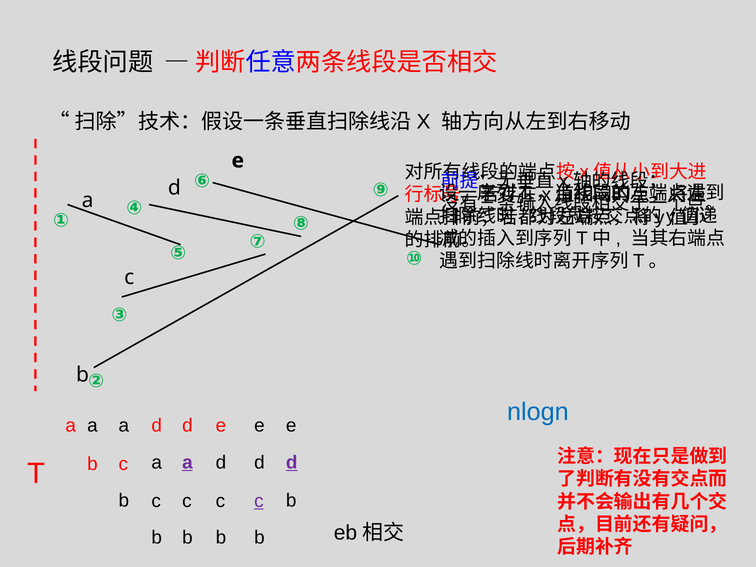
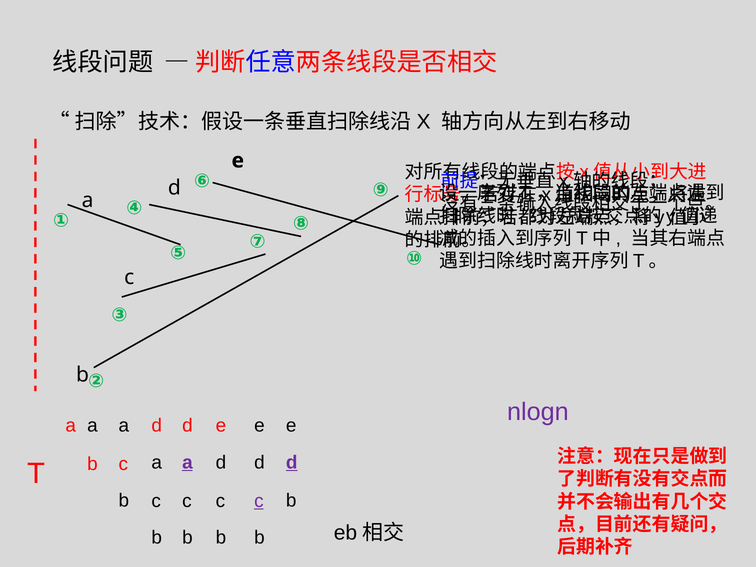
nlogn colour: blue -> purple (538, 412)
